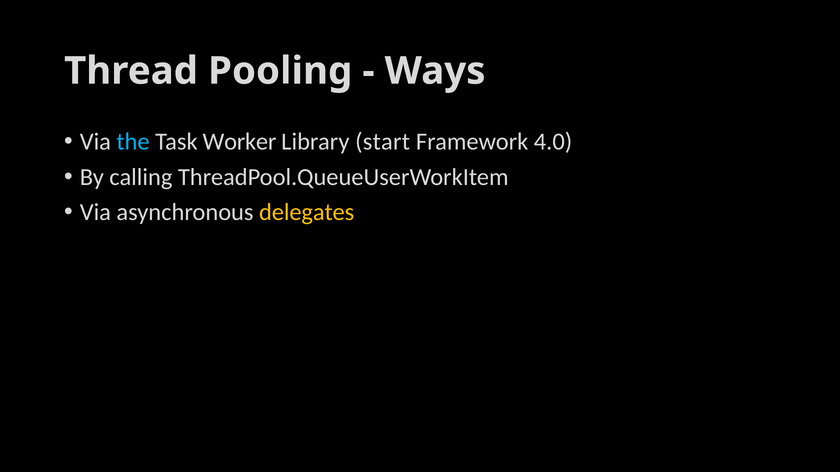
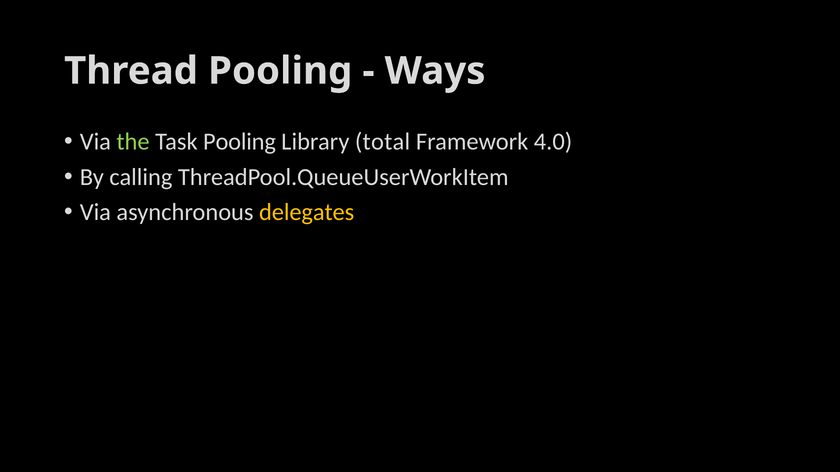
the colour: light blue -> light green (133, 142)
Task Worker: Worker -> Pooling (240, 142)
start: start -> total (383, 142)
